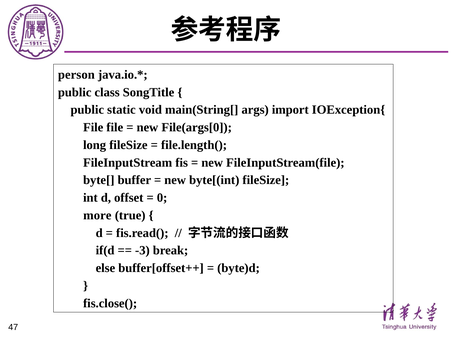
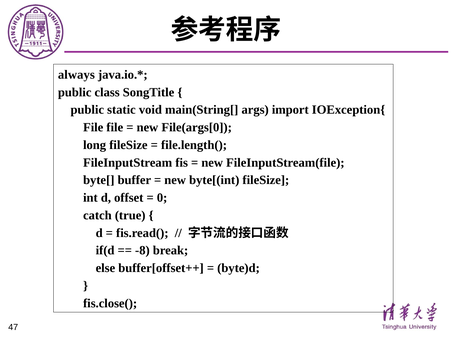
person: person -> always (76, 75)
more: more -> catch (97, 215)
-3: -3 -> -8 (142, 250)
